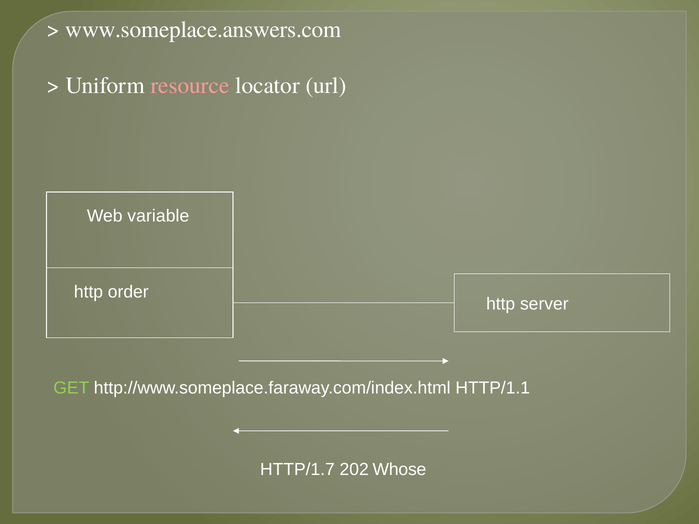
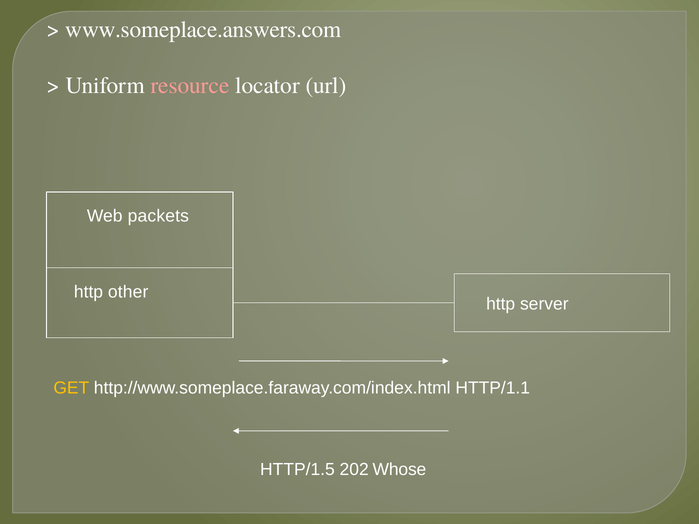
variable: variable -> packets (158, 216)
order: order -> other (128, 292)
GET colour: light green -> yellow (71, 388)
HTTP/1.7: HTTP/1.7 -> HTTP/1.5 (297, 469)
